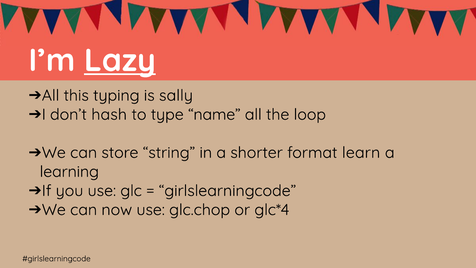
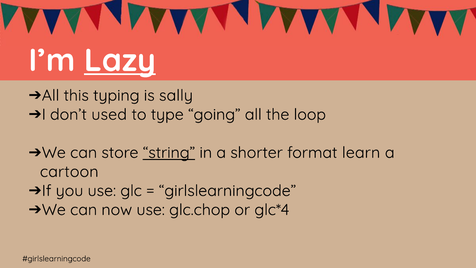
hash: hash -> used (109, 114)
name: name -> going (214, 114)
string underline: none -> present (169, 152)
learning: learning -> cartoon (69, 172)
